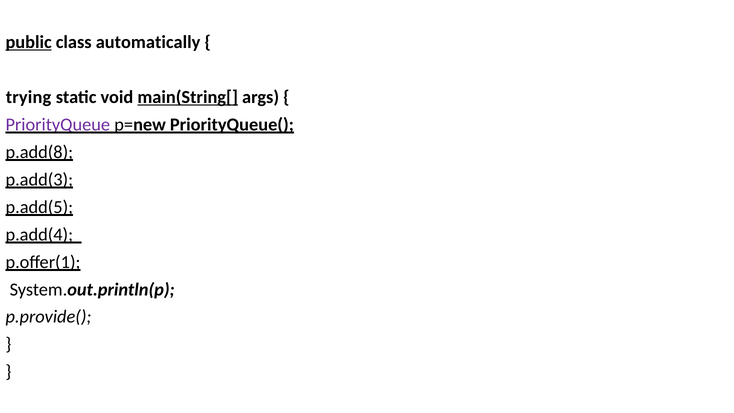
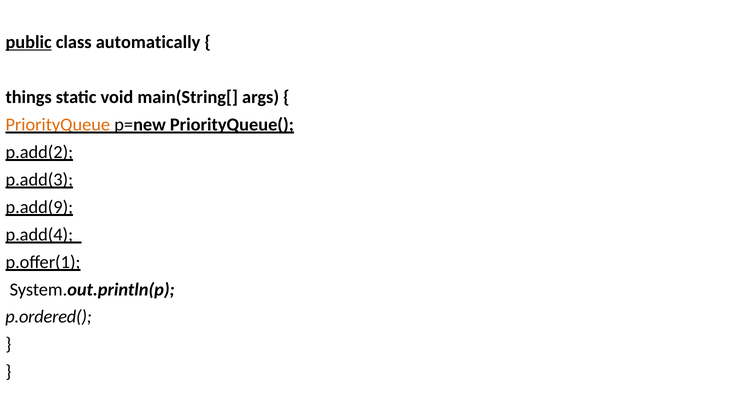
trying: trying -> things (29, 97)
main(String[ underline: present -> none (188, 97)
PriorityQueue colour: purple -> orange (58, 125)
p.add(8: p.add(8 -> p.add(2 (39, 152)
p.add(5: p.add(5 -> p.add(9 (39, 207)
p.provide(: p.provide( -> p.ordered( (49, 317)
